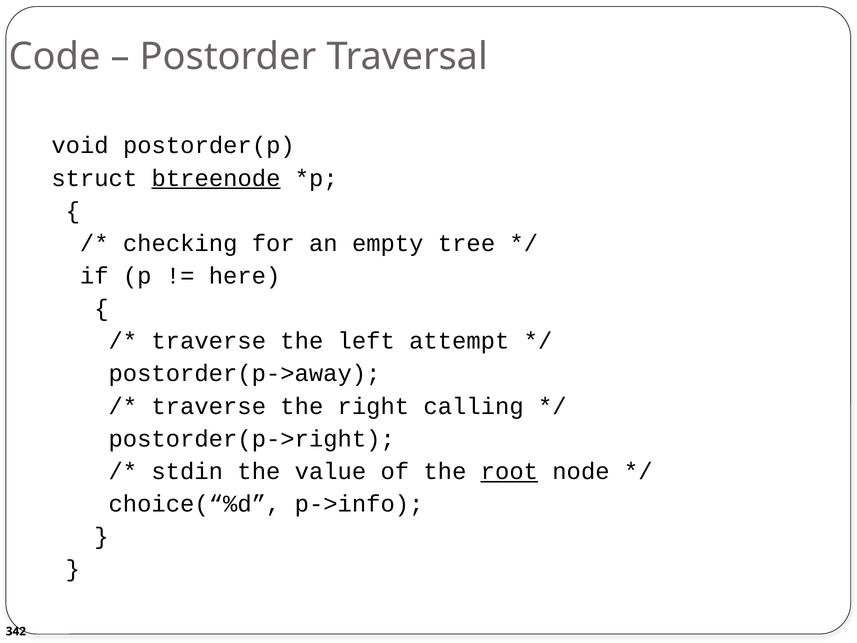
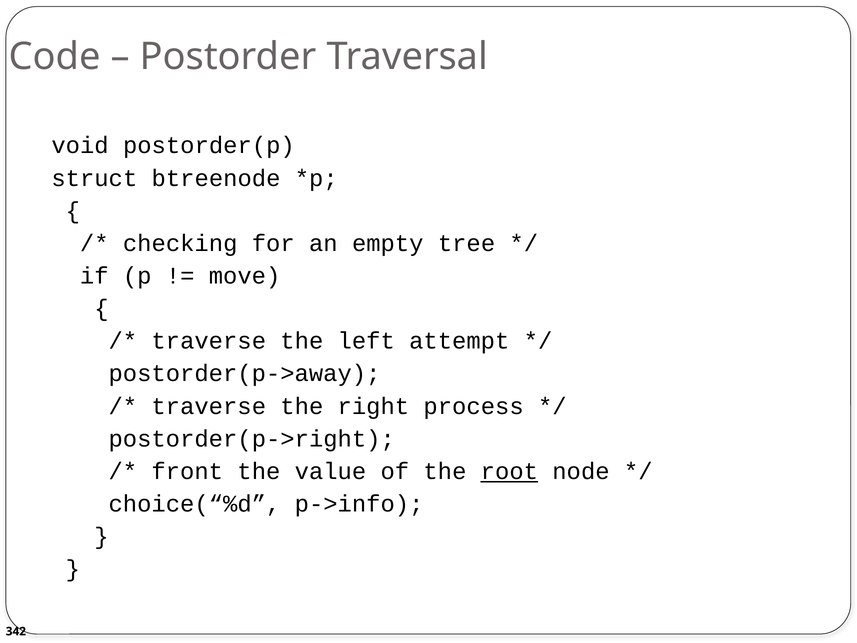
btreenode underline: present -> none (216, 178)
here: here -> move (245, 276)
calling: calling -> process (474, 406)
stdin: stdin -> front (187, 471)
